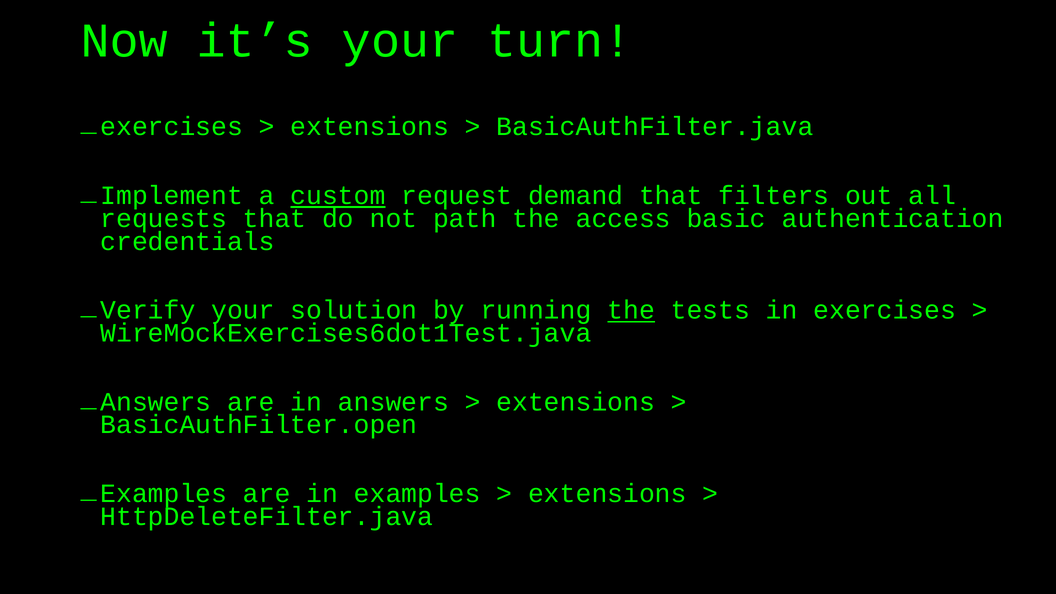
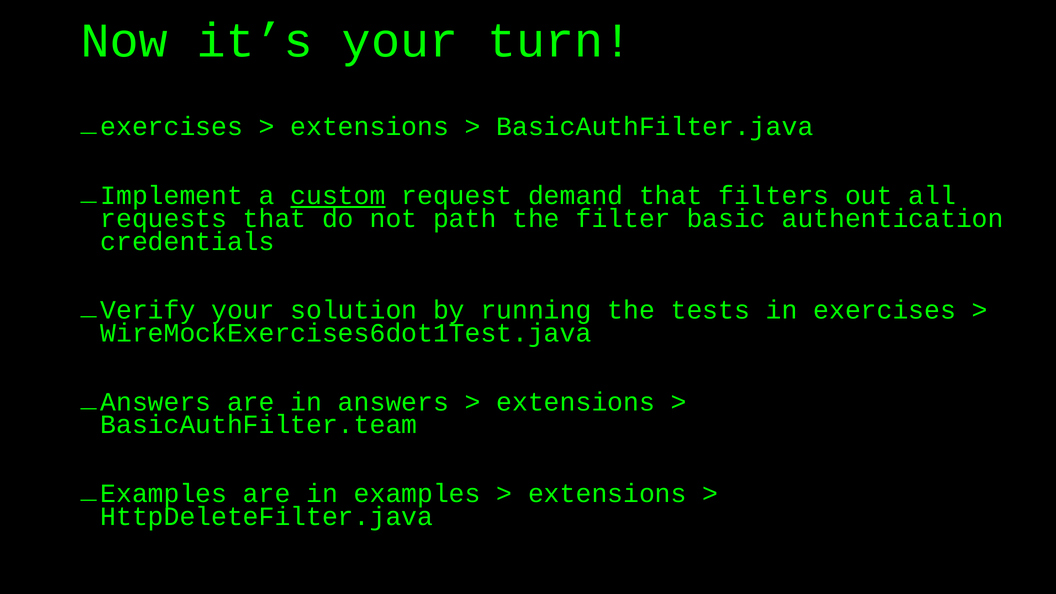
access: access -> filter (623, 218)
the underline: present -> none (631, 310)
BasicAuthFilter.open: BasicAuthFilter.open -> BasicAuthFilter.team (259, 425)
